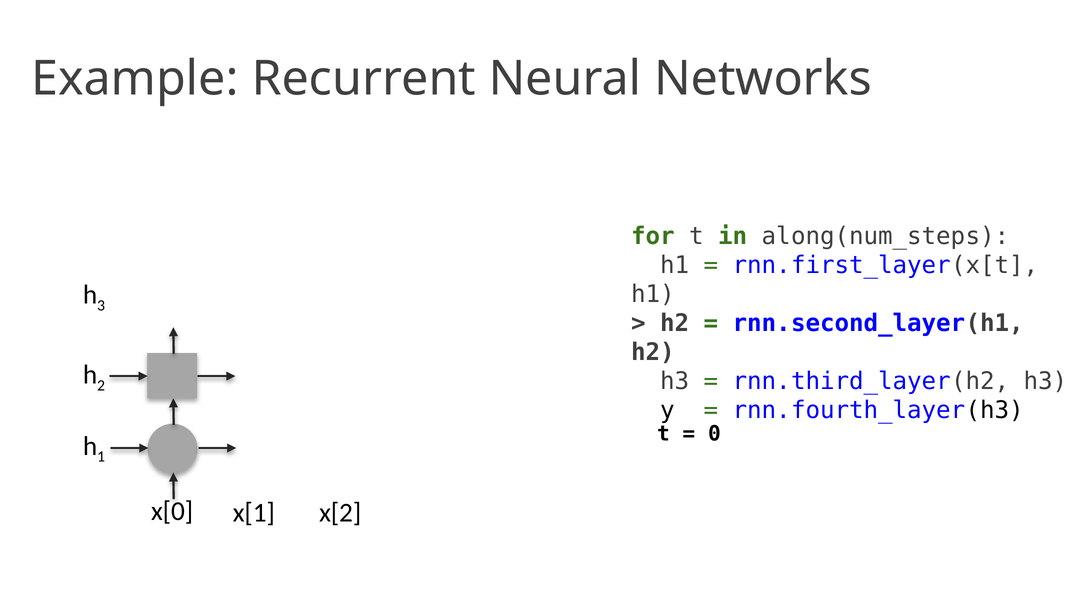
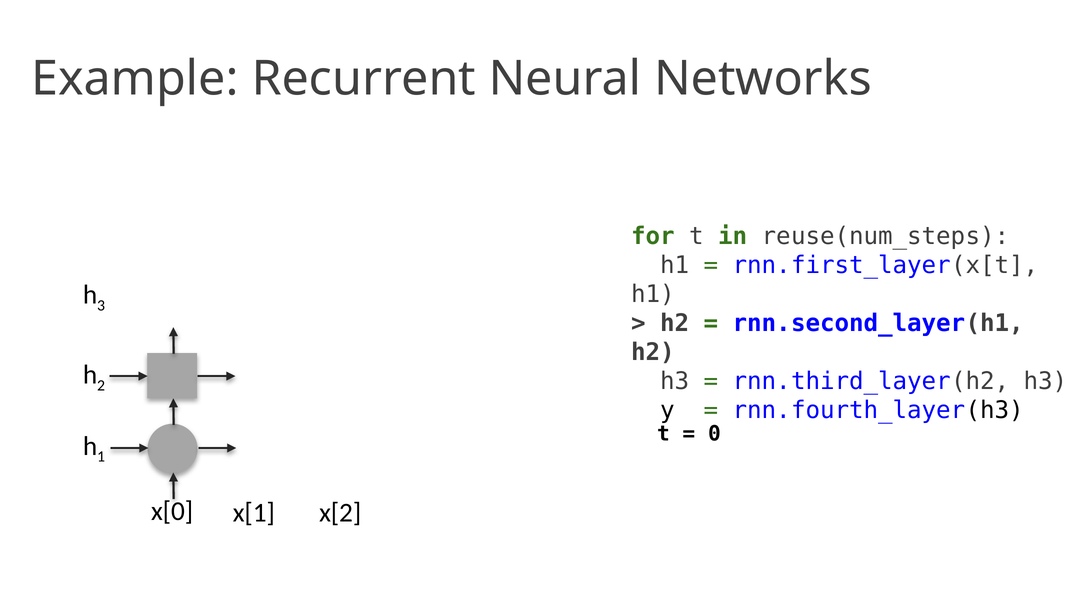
along(num_steps: along(num_steps -> reuse(num_steps (886, 236)
